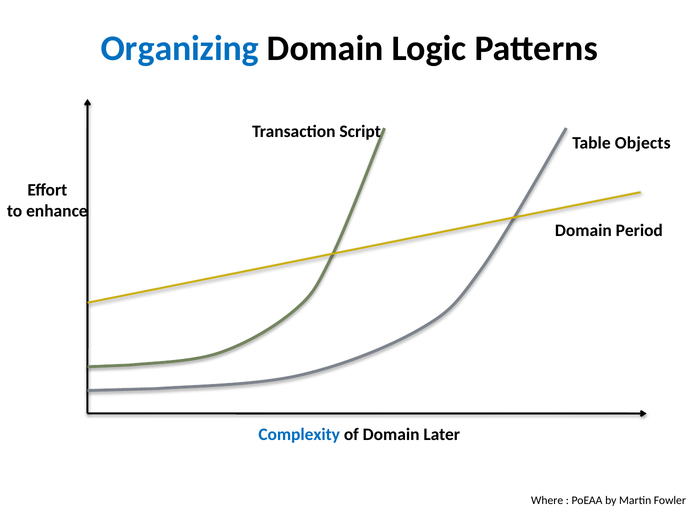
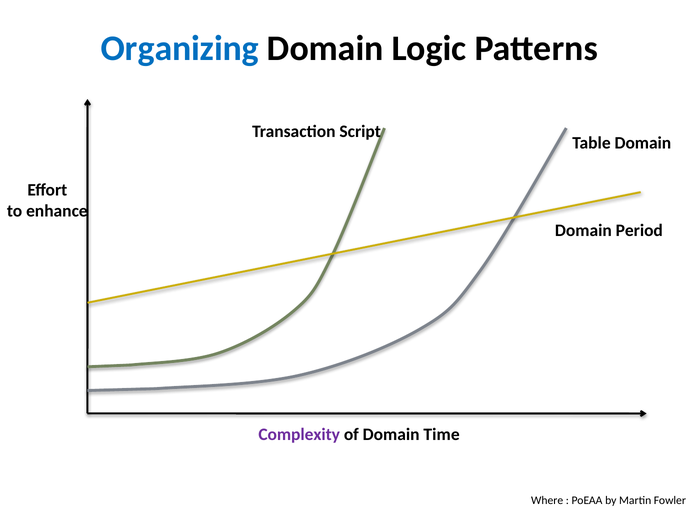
Table Objects: Objects -> Domain (643, 143)
Complexity colour: blue -> purple (299, 435)
Later: Later -> Time (442, 435)
